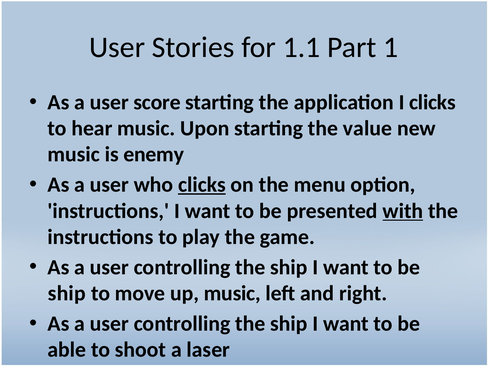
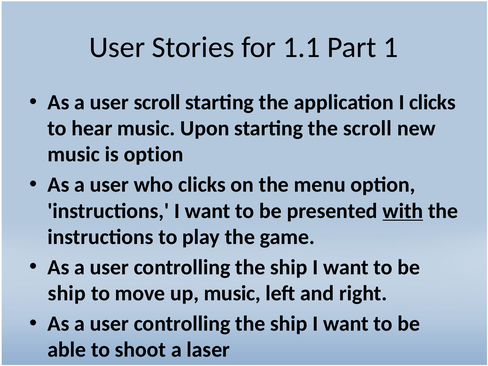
user score: score -> scroll (157, 102)
the value: value -> scroll (367, 128)
is enemy: enemy -> option (154, 154)
clicks underline: present -> none (202, 185)
